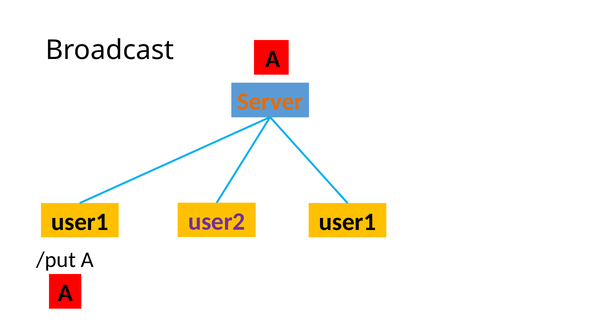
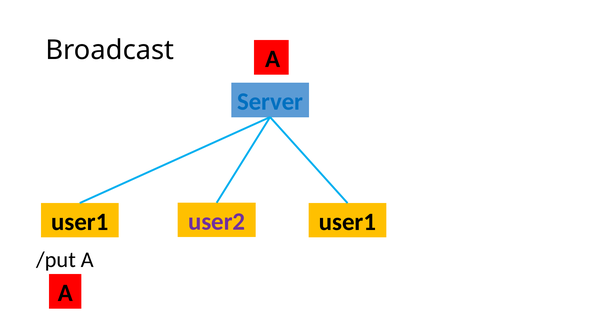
Server colour: orange -> blue (270, 102)
